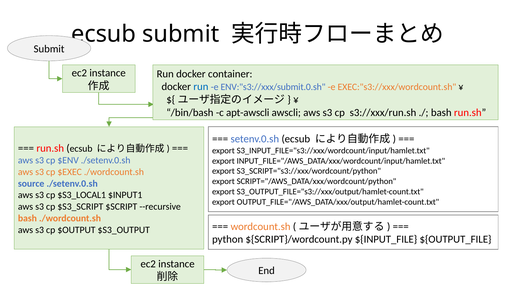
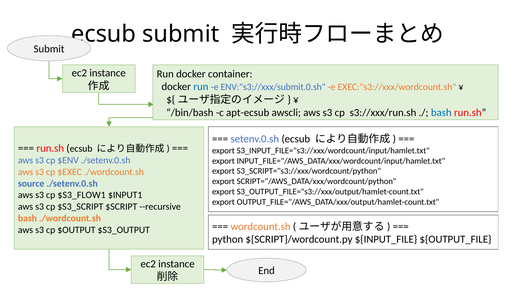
apt-awscli: apt-awscli -> apt-ecsub (248, 112)
bash colour: black -> blue (441, 112)
$S3_LOCAL1: $S3_LOCAL1 -> $S3_FLOW1 (82, 195)
